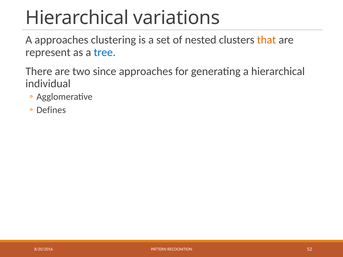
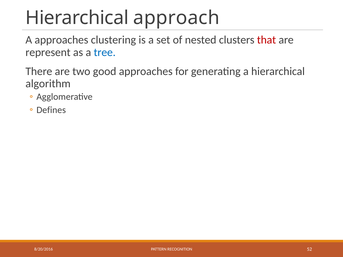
variations: variations -> approach (176, 18)
that colour: orange -> red (266, 40)
since: since -> good (105, 71)
individual: individual -> algorithm (48, 84)
